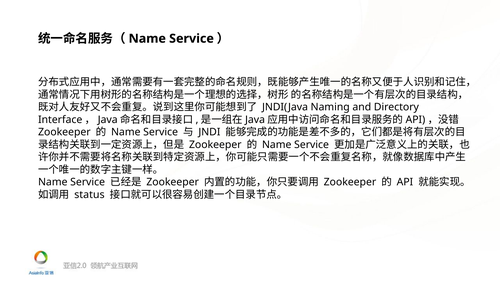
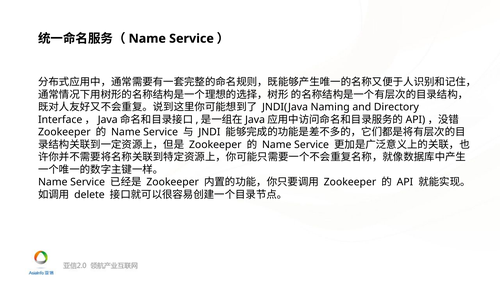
status: status -> delete (89, 195)
